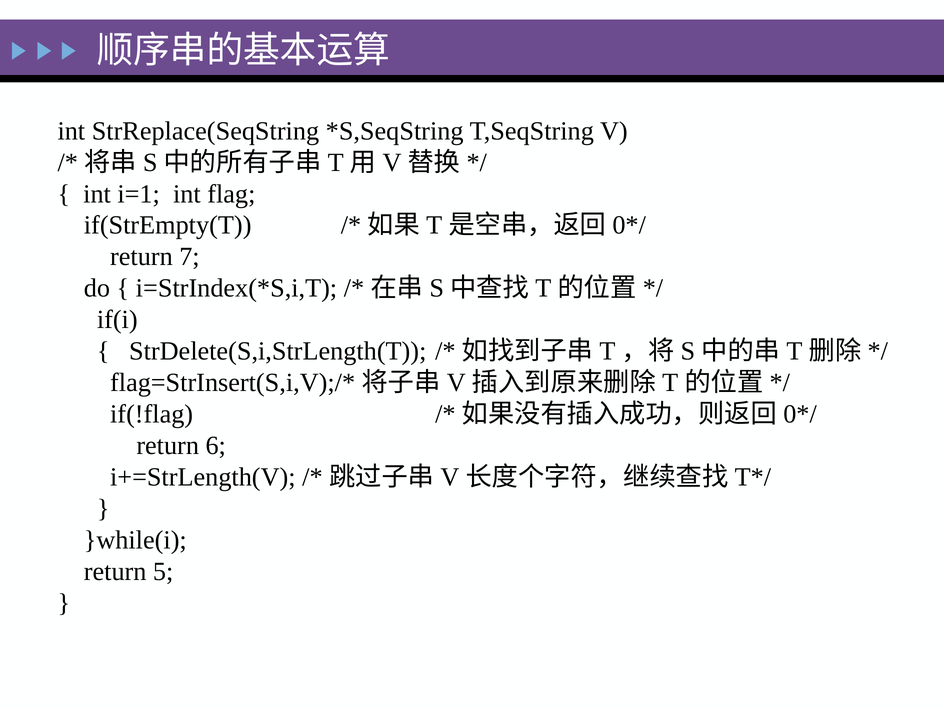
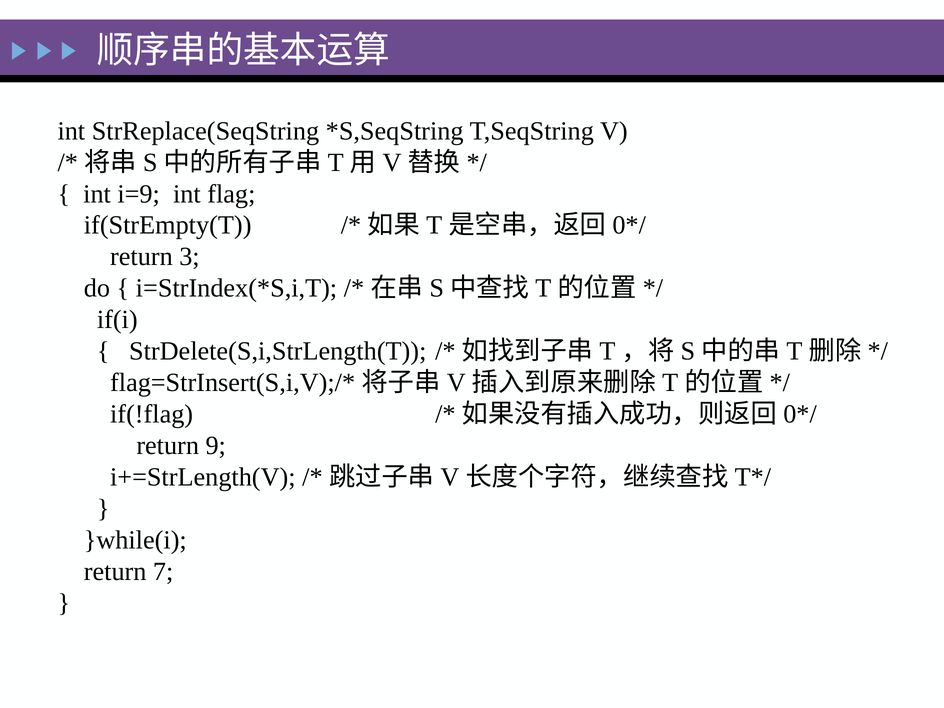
i=1: i=1 -> i=9 (139, 194)
7: 7 -> 3 (189, 257)
6: 6 -> 9 (216, 446)
5: 5 -> 7 (163, 572)
